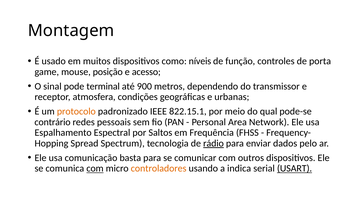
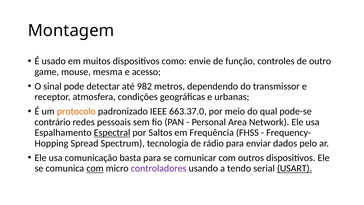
níveis: níveis -> envie (200, 61)
porta: porta -> outro (320, 61)
posição: posição -> mesma (108, 72)
terminal: terminal -> detectar (103, 86)
900: 900 -> 982 (144, 86)
822.15.1: 822.15.1 -> 663.37.0 (188, 111)
Espectral underline: none -> present (112, 133)
rádio underline: present -> none (213, 143)
controladores colour: orange -> purple (159, 168)
indica: indica -> tendo (239, 168)
